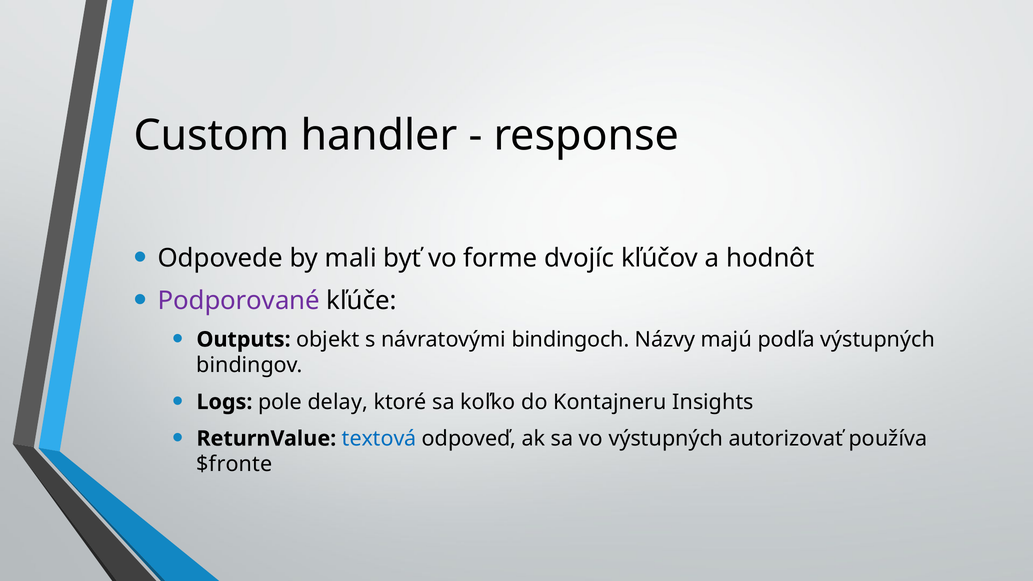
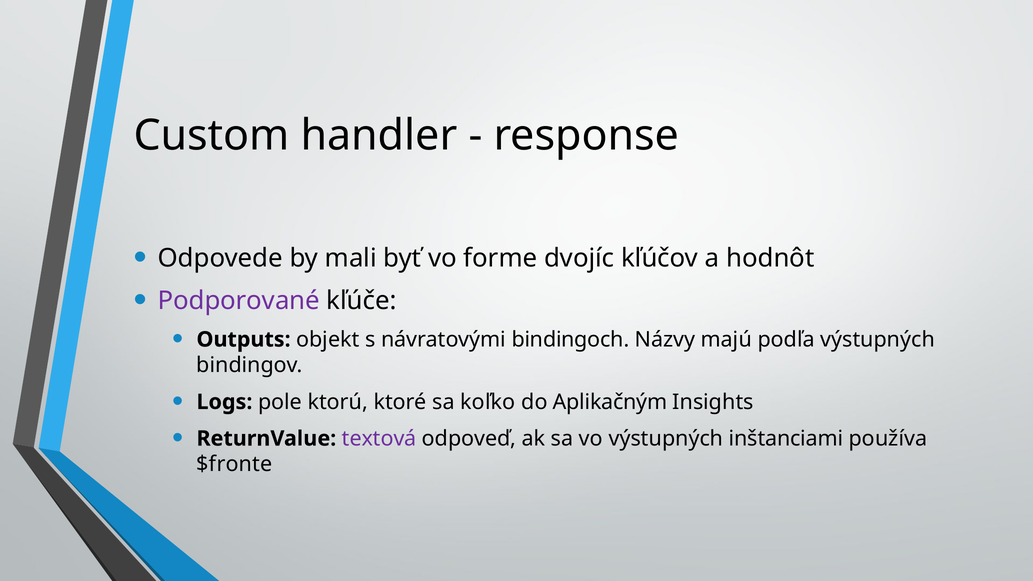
delay: delay -> ktorú (338, 402)
Kontajneru: Kontajneru -> Aplikačným (610, 402)
textová colour: blue -> purple (379, 439)
autorizovať: autorizovať -> inštanciami (786, 439)
